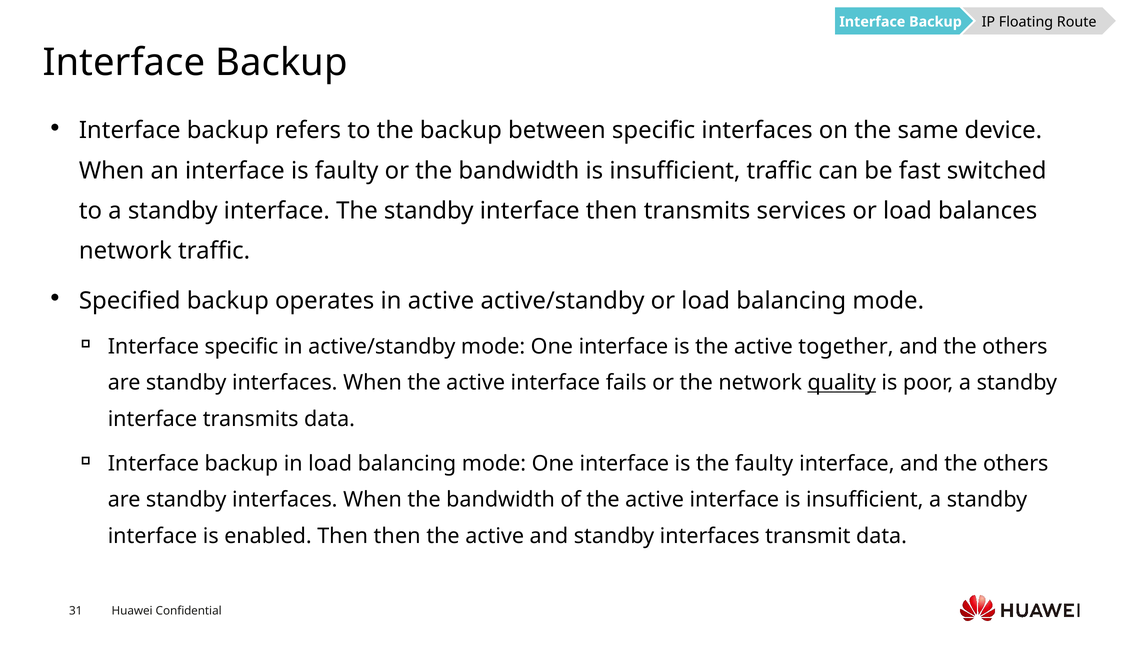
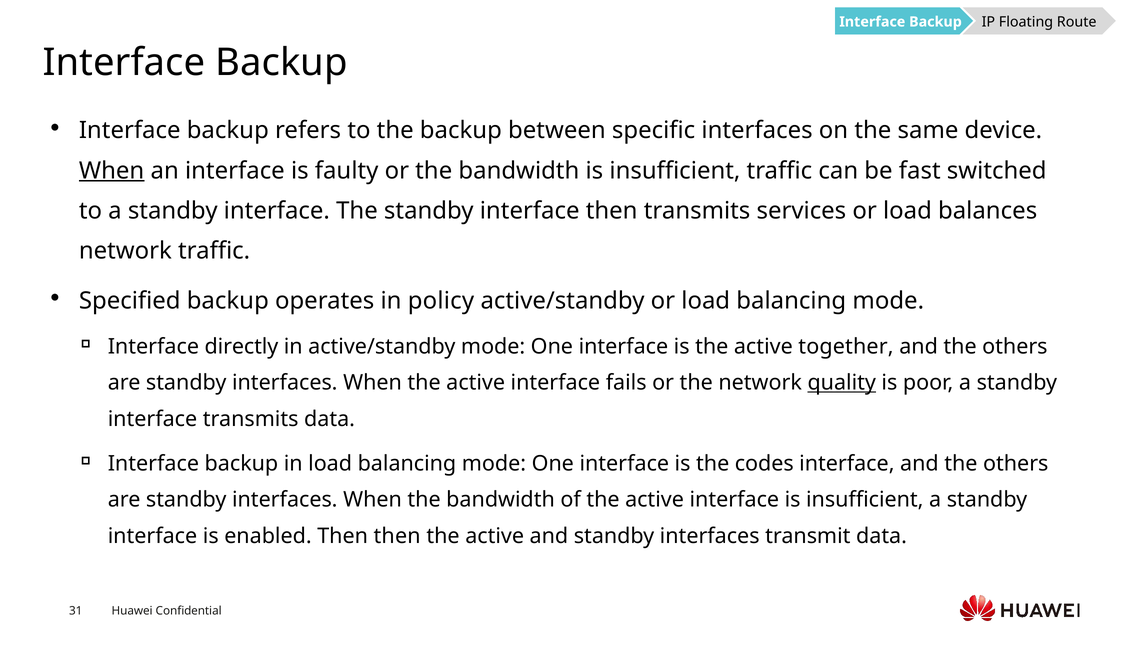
When underline: none -> present (112, 171)
in active: active -> policy (441, 301)
Interface specific: specific -> directly (241, 347)
the faulty: faulty -> codes (764, 464)
